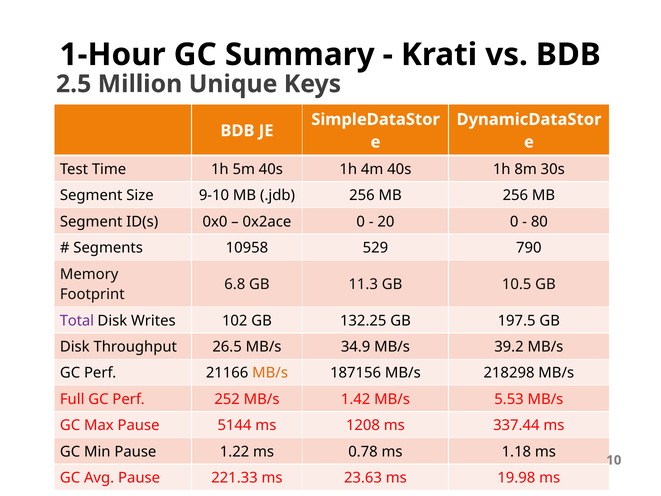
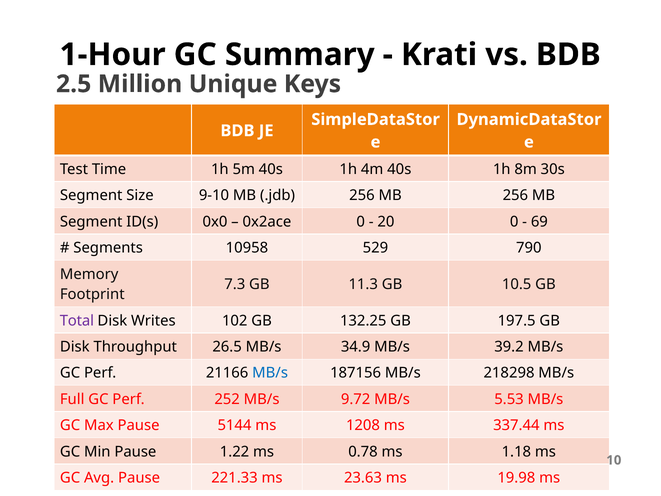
80: 80 -> 69 (539, 222)
6.8: 6.8 -> 7.3 (235, 284)
MB/s colour: orange -> blue (270, 373)
1.42: 1.42 -> 9.72 (356, 399)
